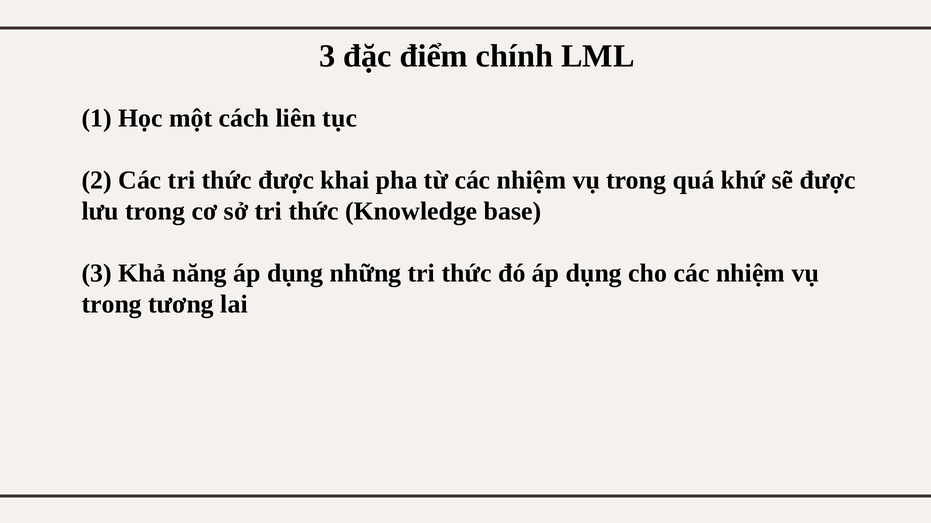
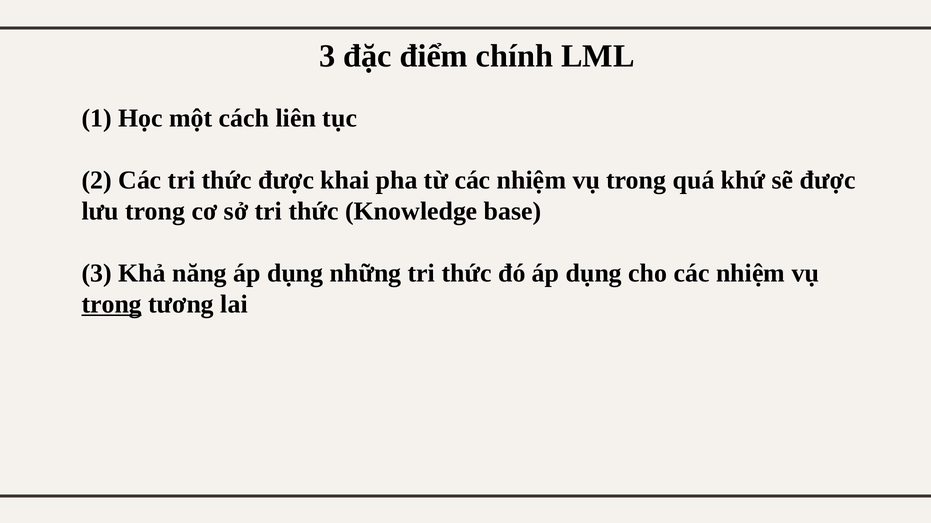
trong underline: none -> present (112, 305)
